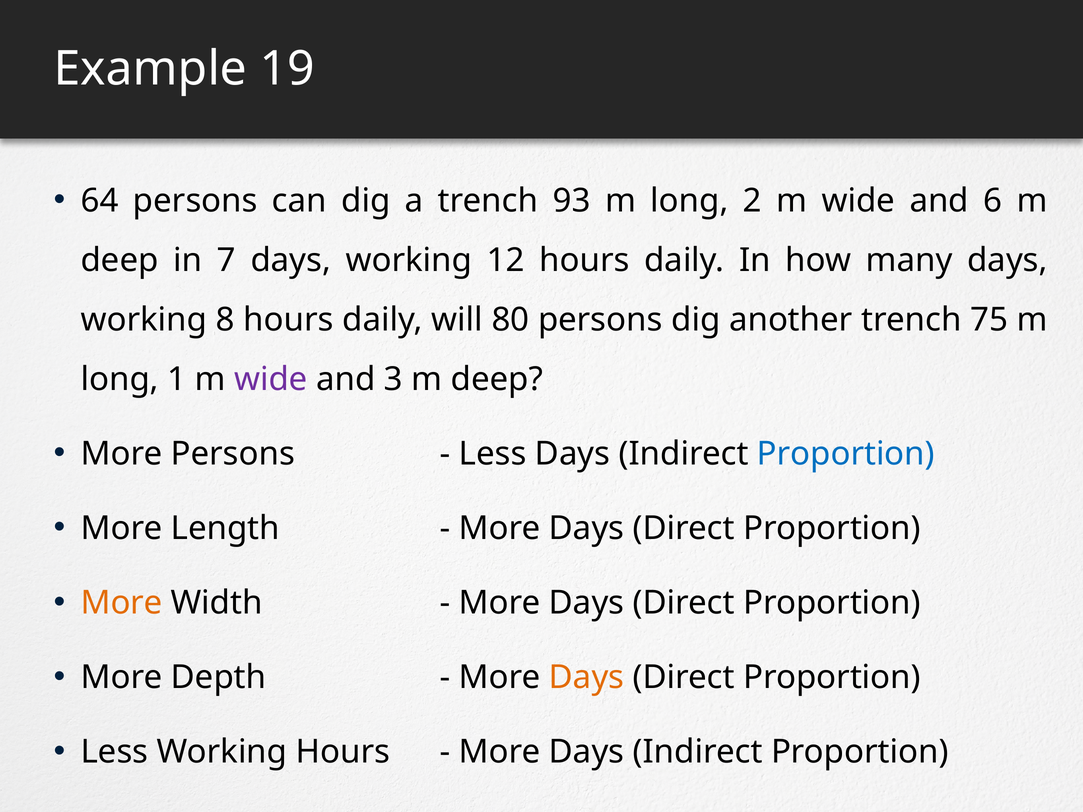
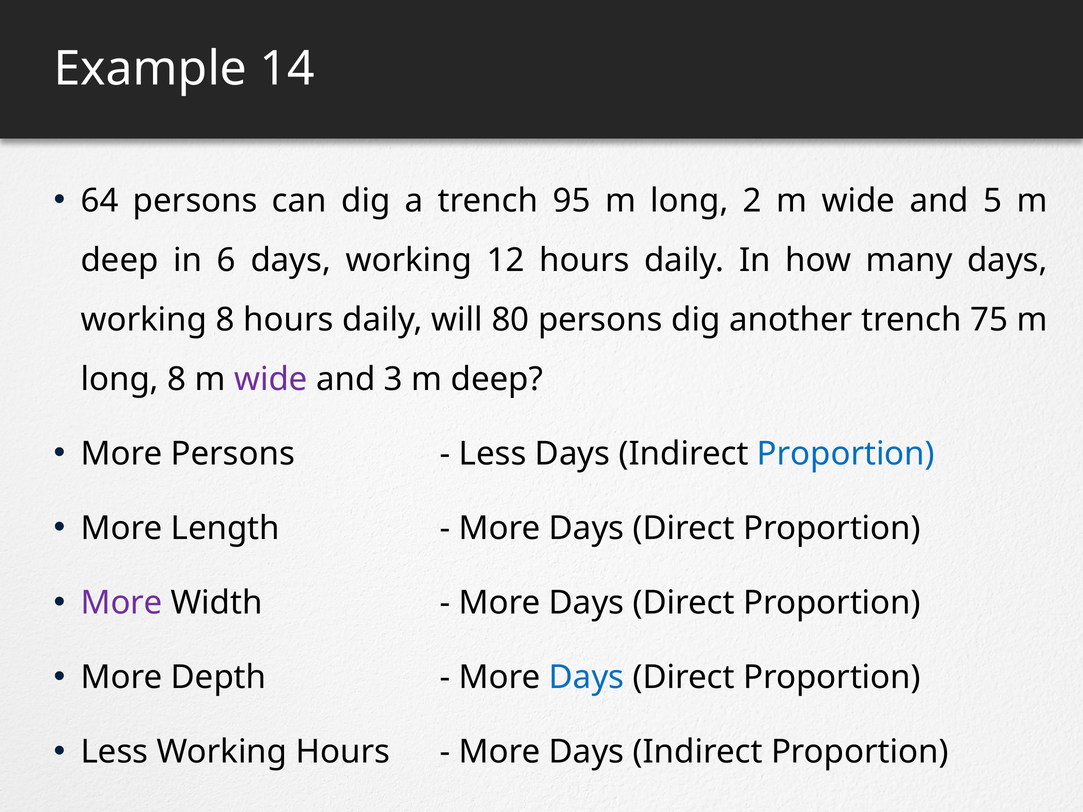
19: 19 -> 14 (287, 69)
93: 93 -> 95 (572, 201)
6: 6 -> 5 (993, 201)
7: 7 -> 6 (226, 260)
long 1: 1 -> 8 (177, 379)
More colour: orange -> purple (122, 603)
Days colour: orange -> blue (587, 678)
